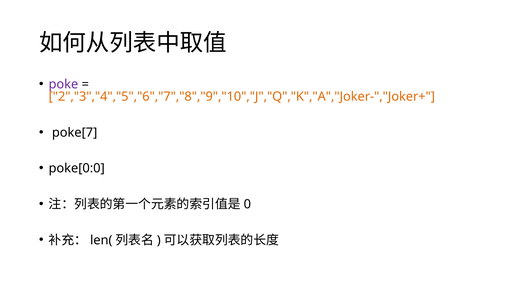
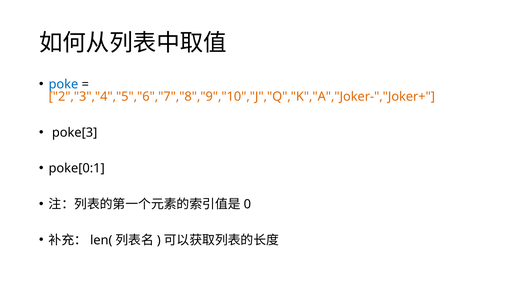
poke colour: purple -> blue (63, 84)
poke[7: poke[7 -> poke[3 (75, 133)
poke[0:0: poke[0:0 -> poke[0:1 (77, 168)
